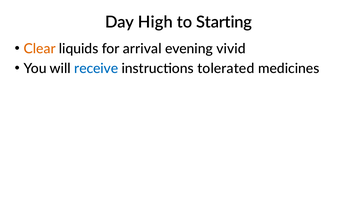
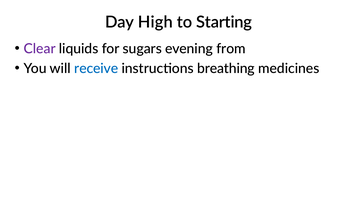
Clear colour: orange -> purple (40, 49)
arrival: arrival -> sugars (142, 49)
vivid: vivid -> from (231, 49)
tolerated: tolerated -> breathing (226, 68)
